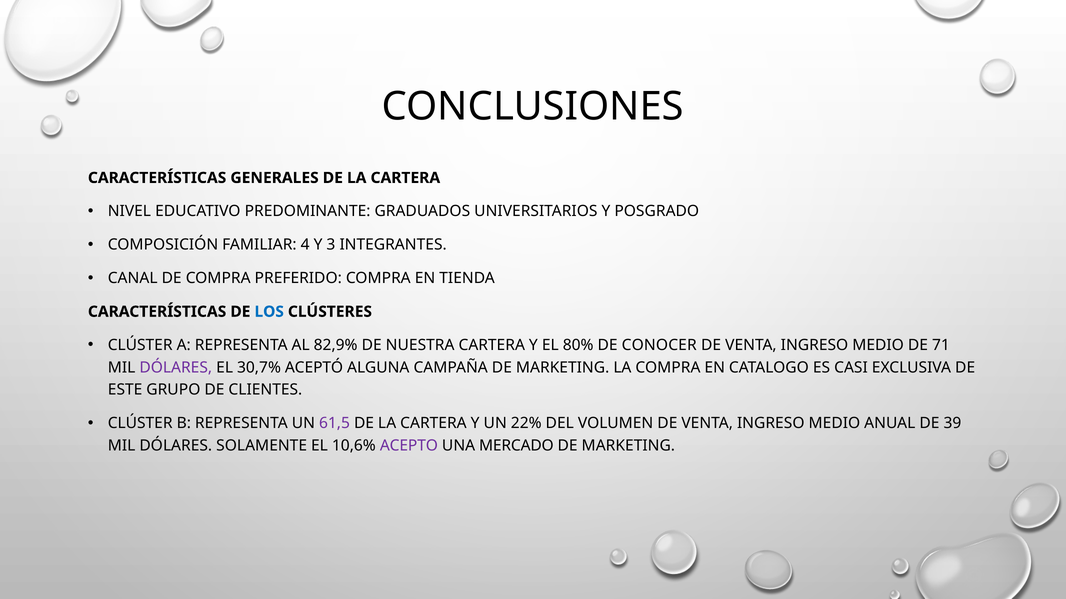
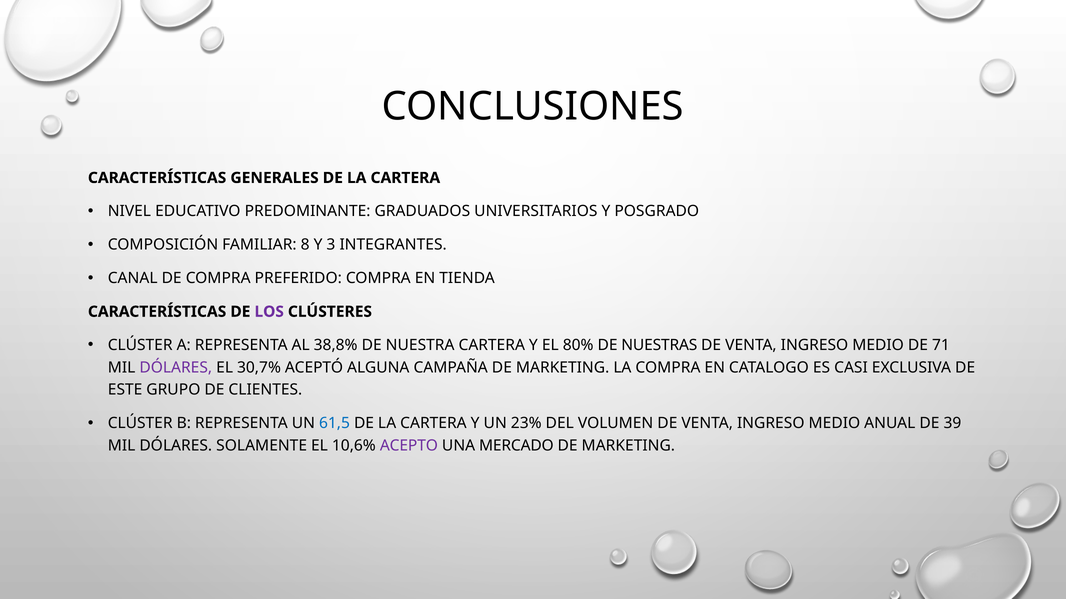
4: 4 -> 8 (305, 245)
LOS colour: blue -> purple (269, 312)
82,9%: 82,9% -> 38,8% (336, 345)
CONOCER: CONOCER -> NUESTRAS (659, 345)
61,5 colour: purple -> blue (334, 424)
22%: 22% -> 23% (526, 424)
